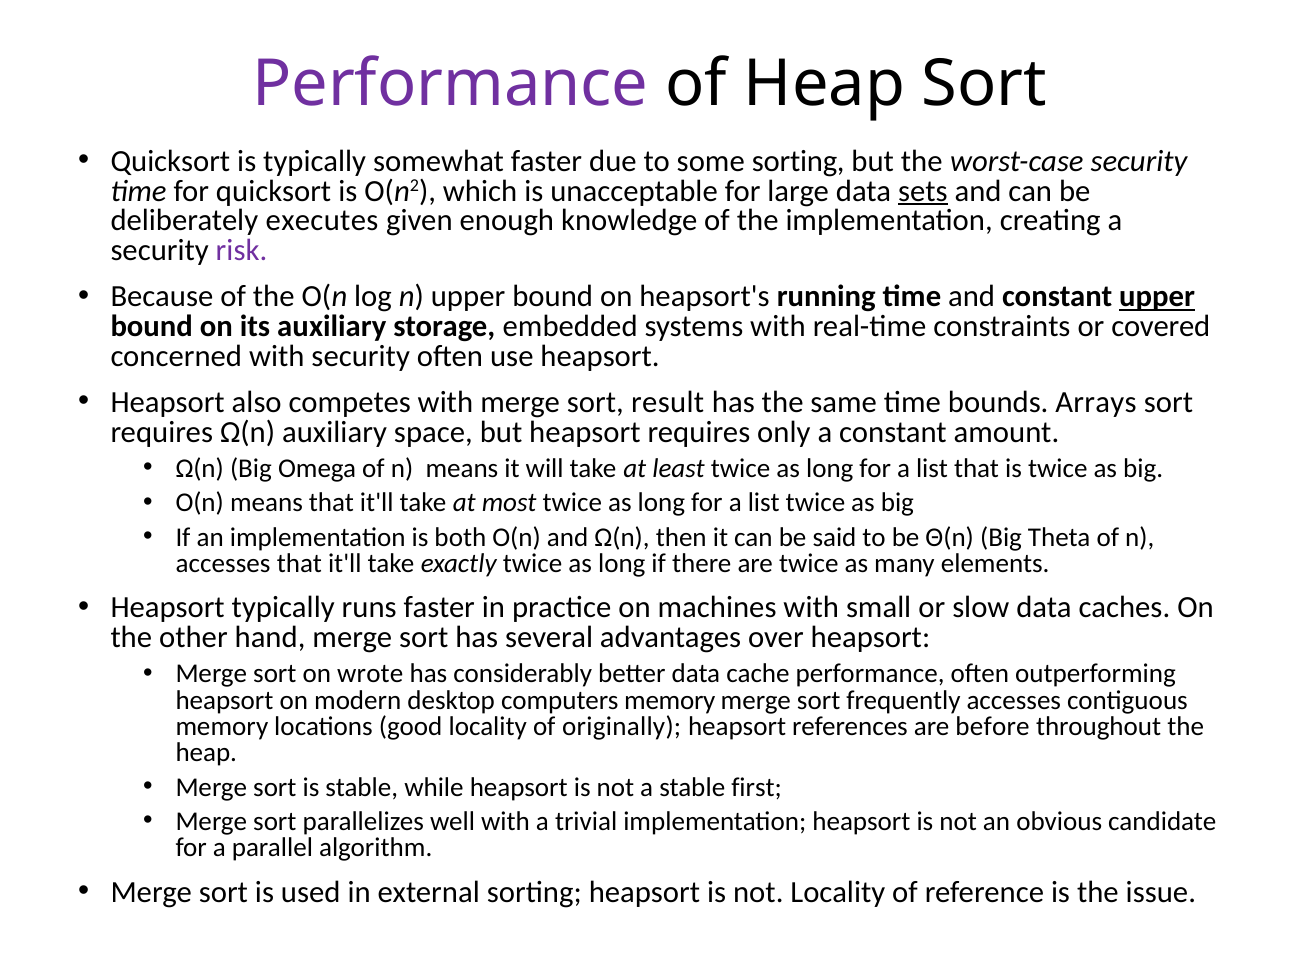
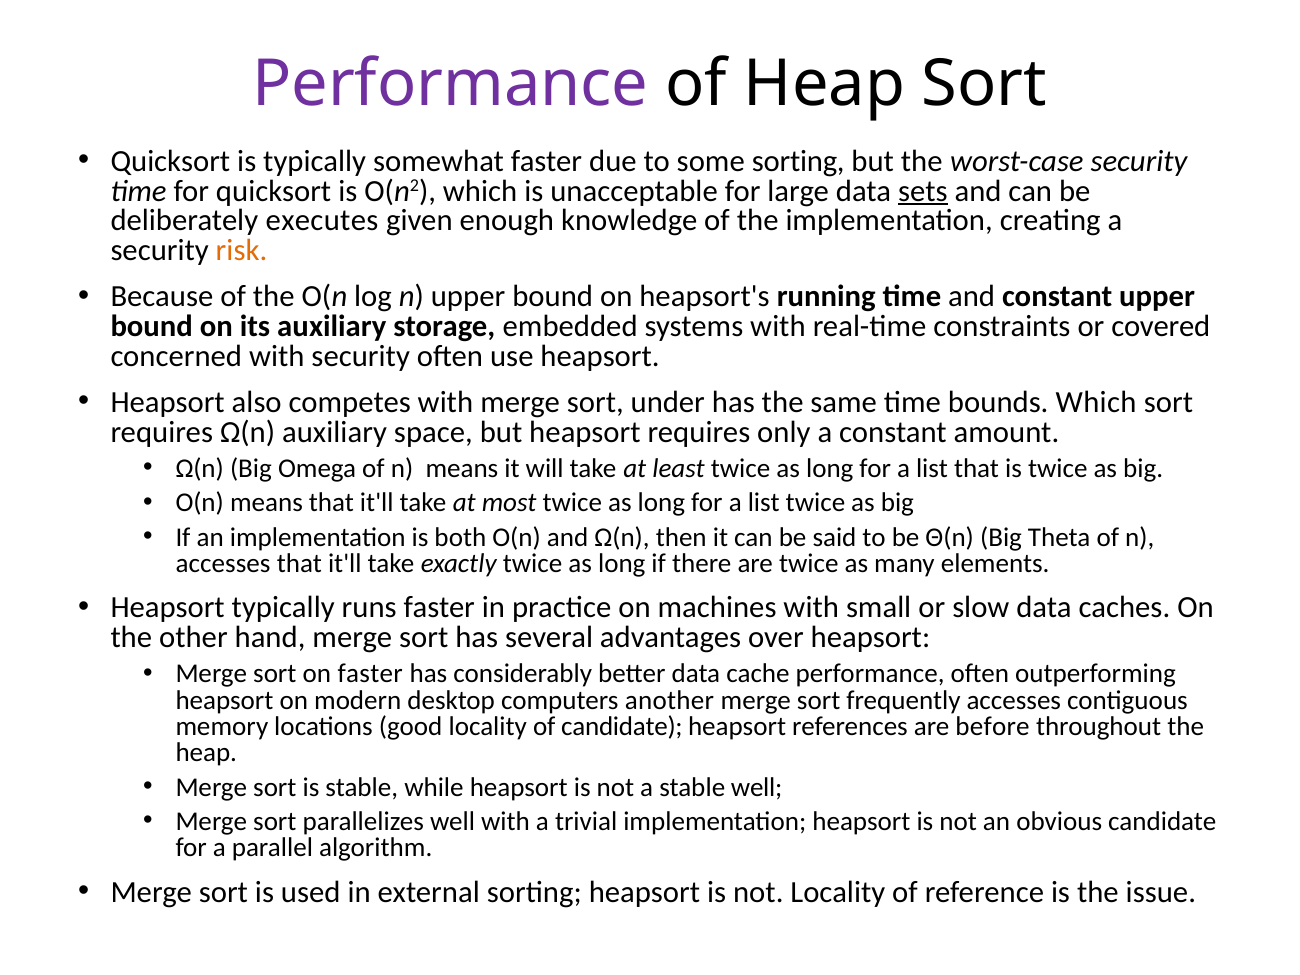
risk colour: purple -> orange (242, 251)
upper underline: present -> none (1157, 297)
result: result -> under (668, 402)
bounds Arrays: Arrays -> Which (1096, 402)
on wrote: wrote -> faster (370, 674)
computers memory: memory -> another (670, 700)
of originally: originally -> candidate (622, 727)
stable first: first -> well (757, 787)
